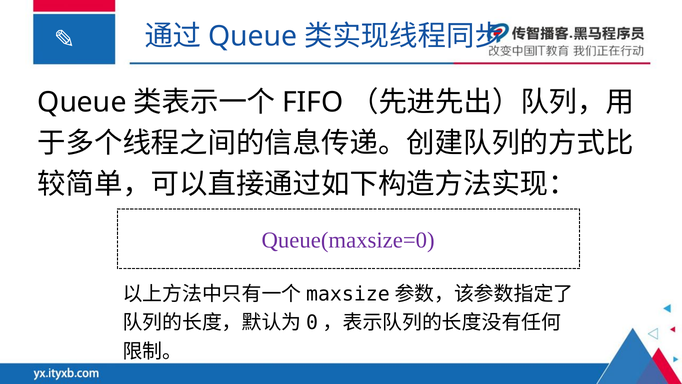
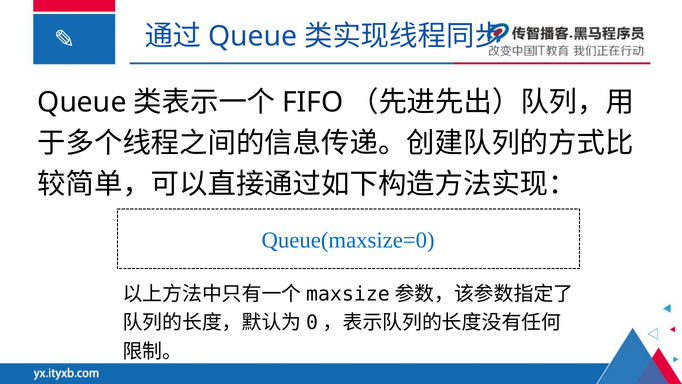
Queue(maxsize=0 colour: purple -> blue (348, 240)
